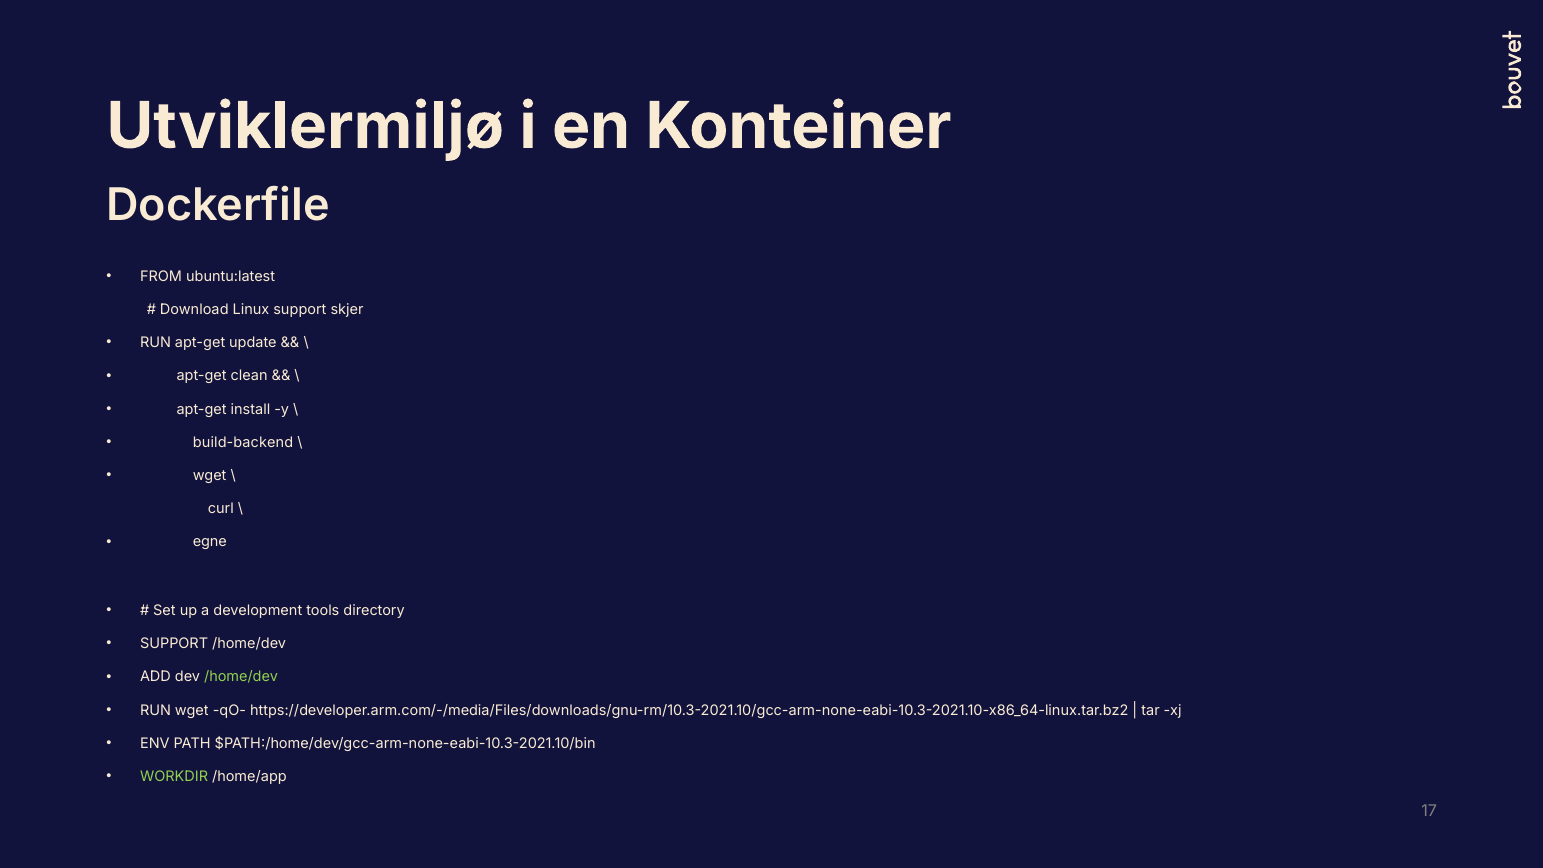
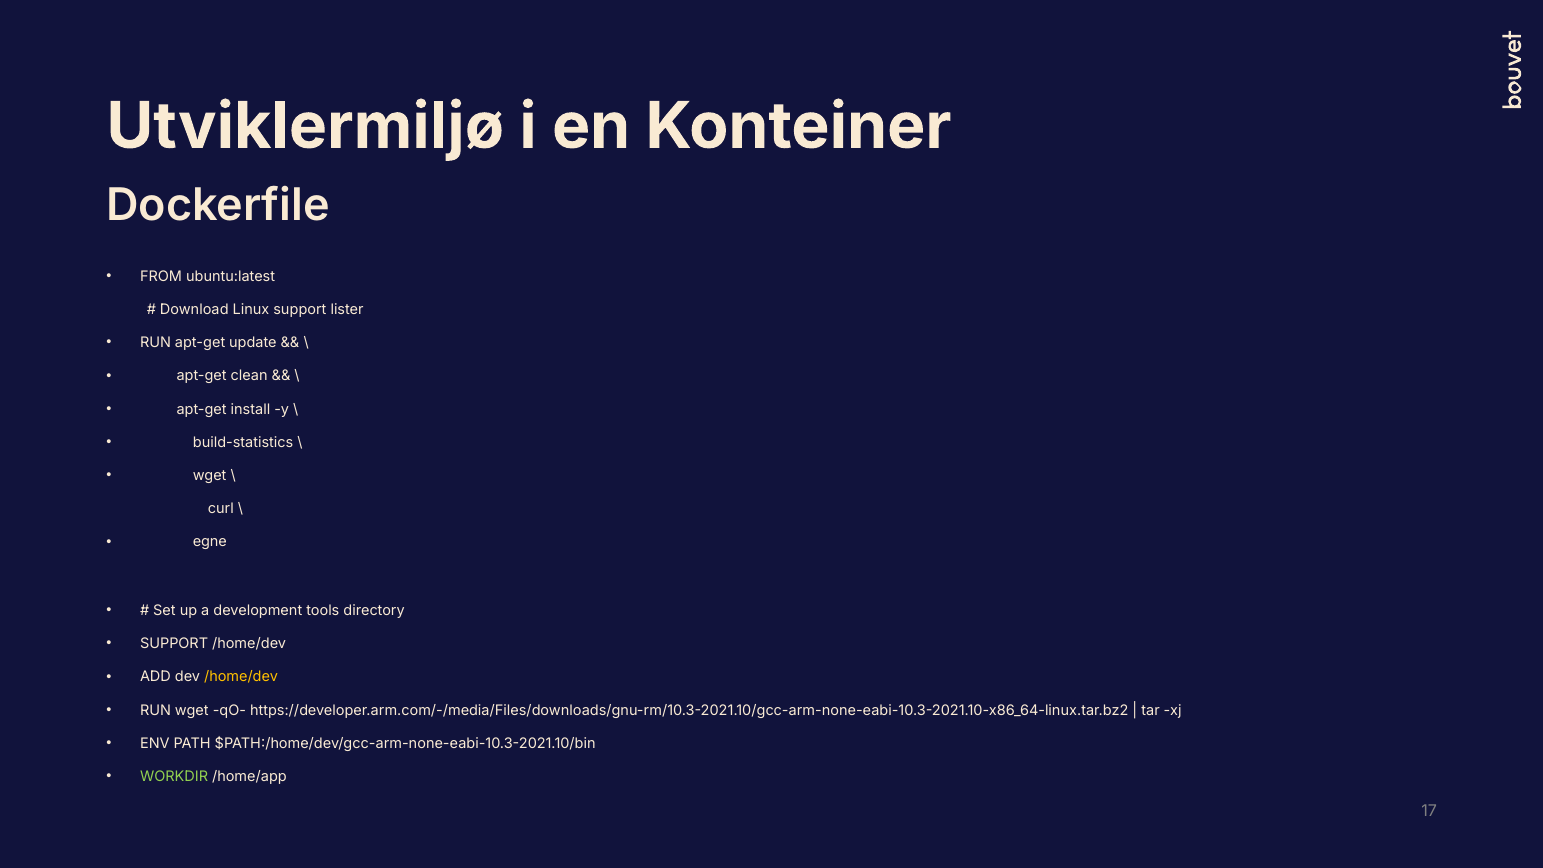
skjer: skjer -> lister (347, 310)
build-backend: build-backend -> build-statistics (243, 443)
/home/dev colour: light green -> yellow (241, 677)
